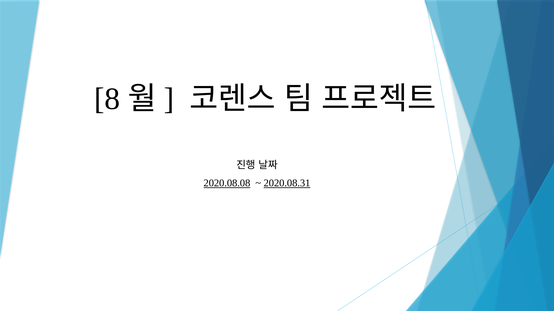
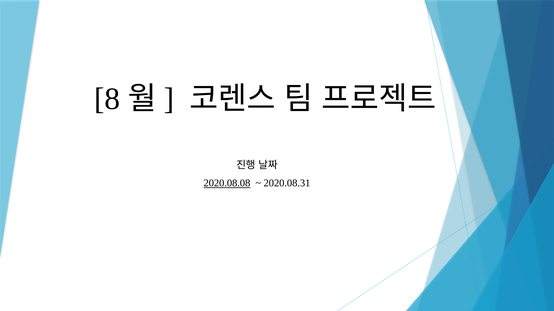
2020.08.31 underline: present -> none (287, 184)
